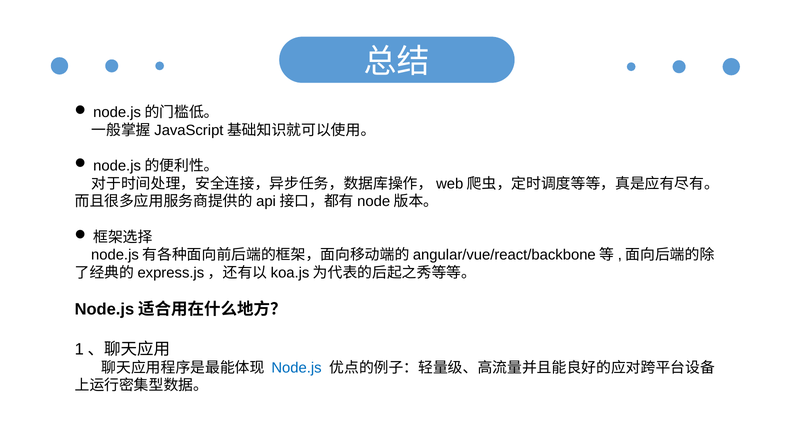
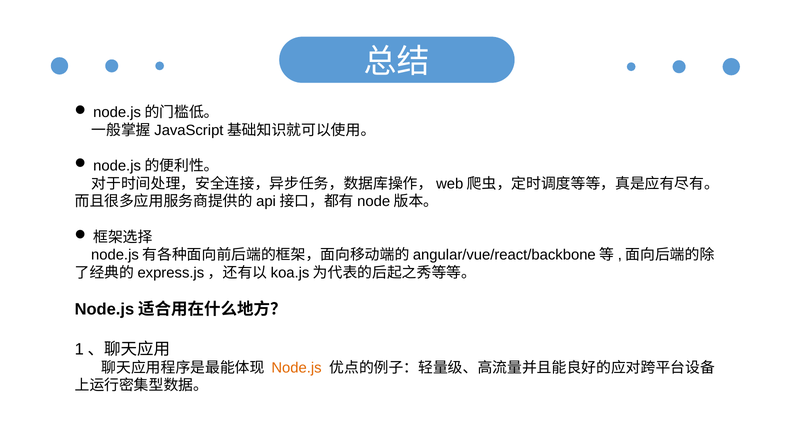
Node.js colour: blue -> orange (297, 368)
